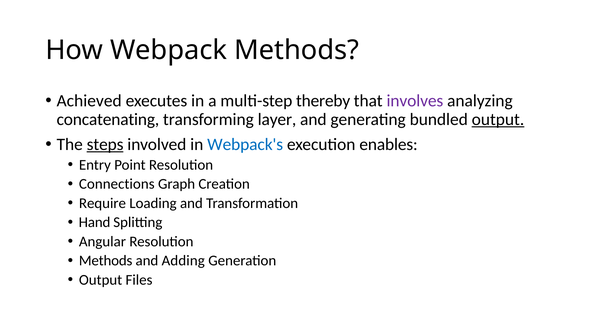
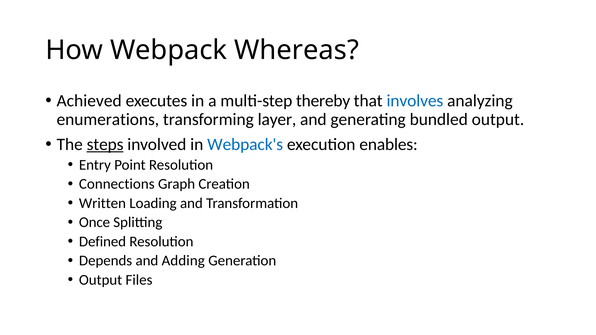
Webpack Methods: Methods -> Whereas (297, 50)
involves colour: purple -> blue (415, 101)
concatenating: concatenating -> enumerations (108, 119)
output underline: present -> none (498, 119)
Require: Require -> Written (102, 203)
Hand: Hand -> Once (95, 223)
Angular: Angular -> Defined (103, 242)
Methods: Methods -> Depends (106, 261)
